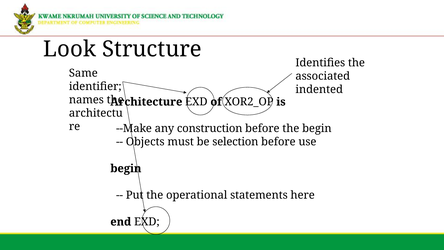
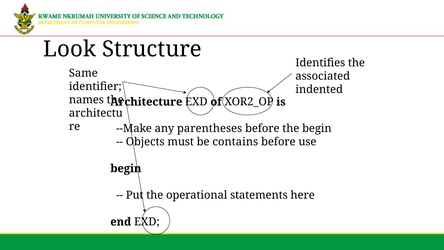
construction: construction -> parentheses (210, 128)
selection: selection -> contains (235, 142)
